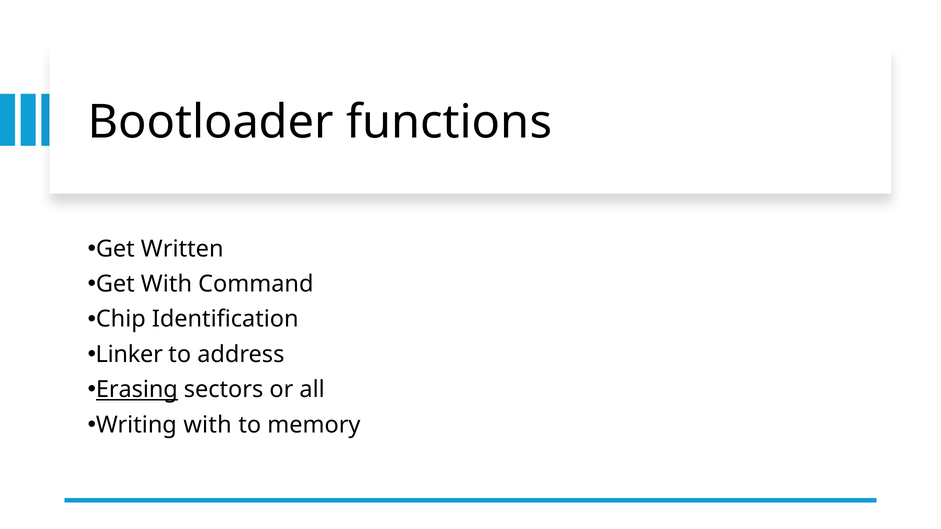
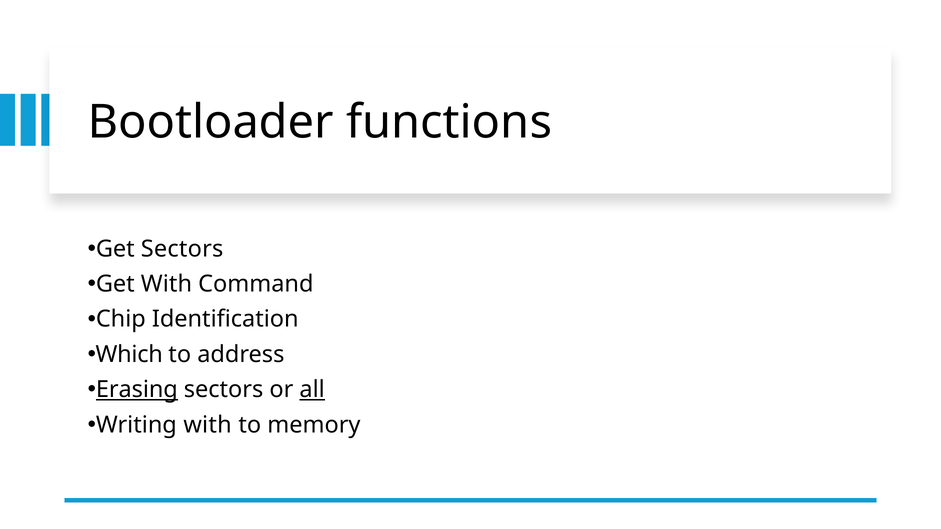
Get Written: Written -> Sectors (182, 249)
Linker: Linker -> Which (129, 355)
all underline: none -> present (312, 390)
